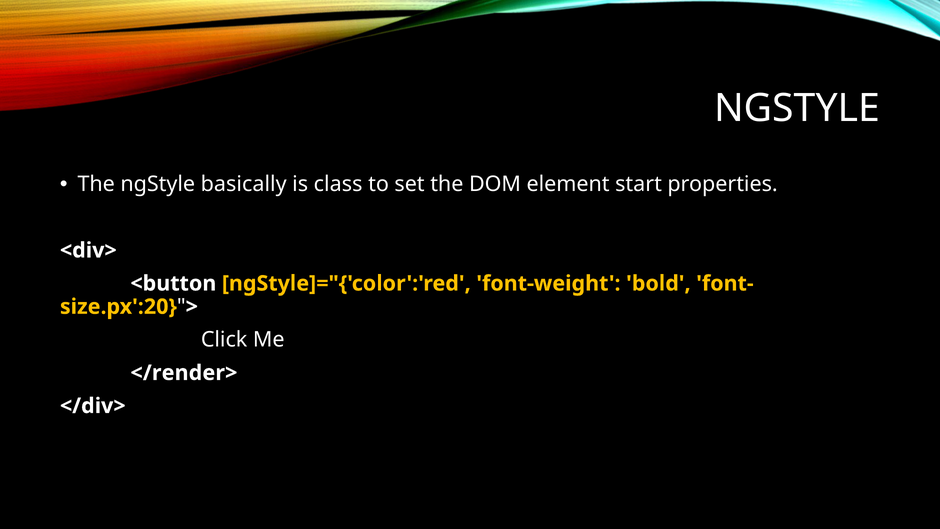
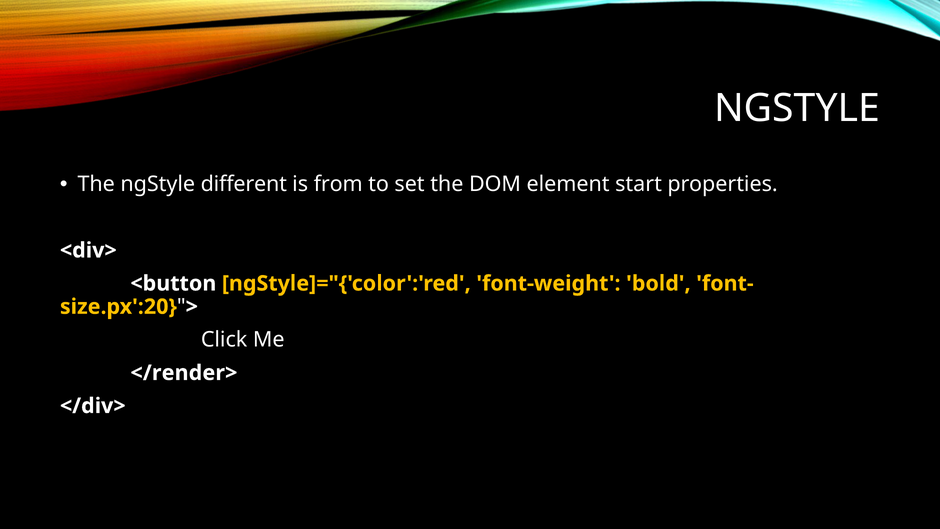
basically: basically -> different (244, 184)
class: class -> from (338, 184)
